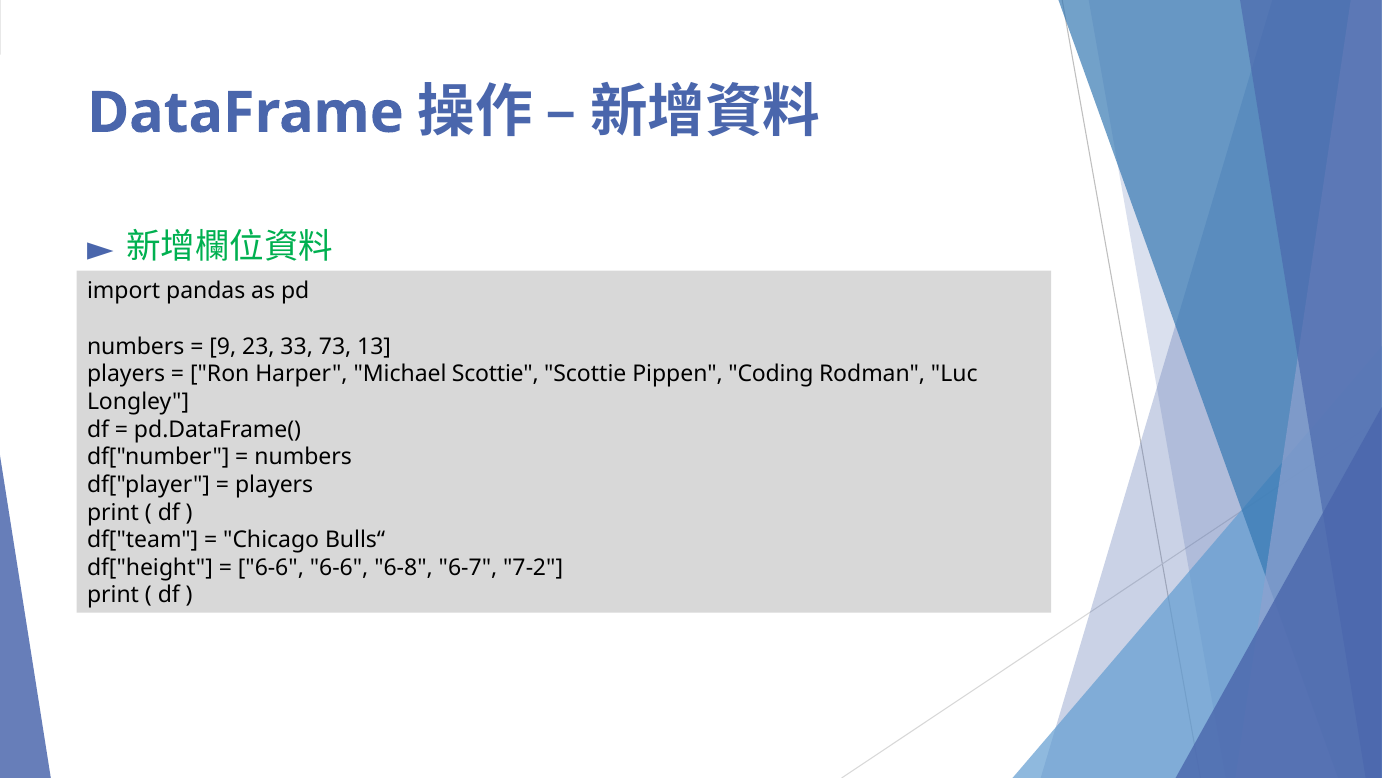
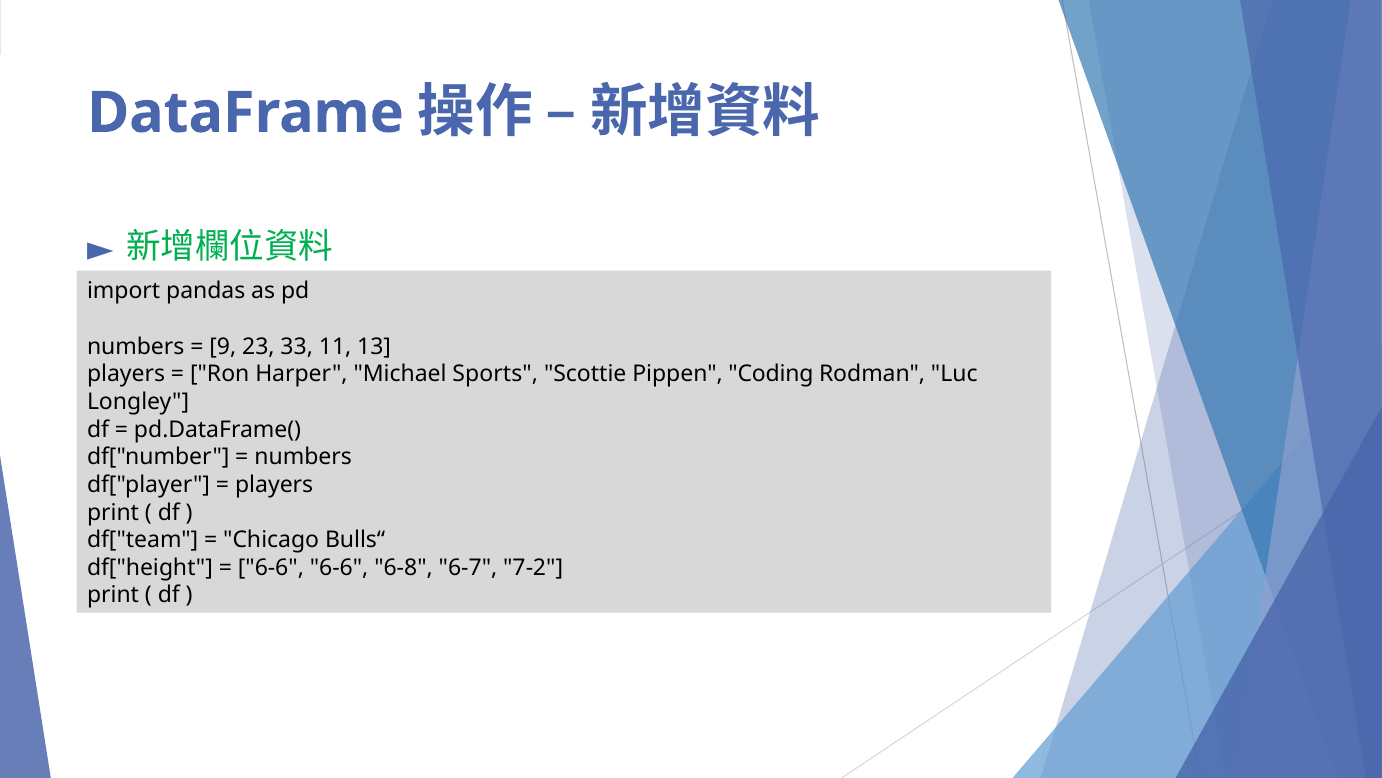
73: 73 -> 11 (335, 346)
Michael Scottie: Scottie -> Sports (495, 374)
